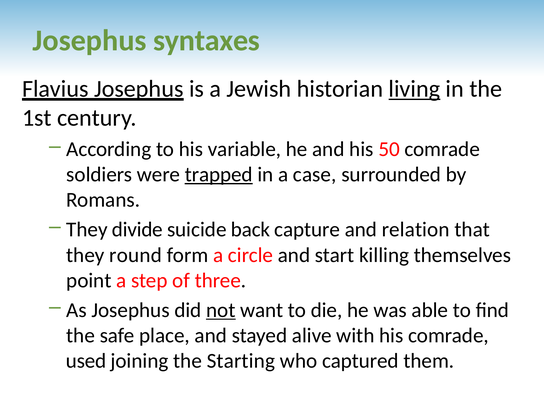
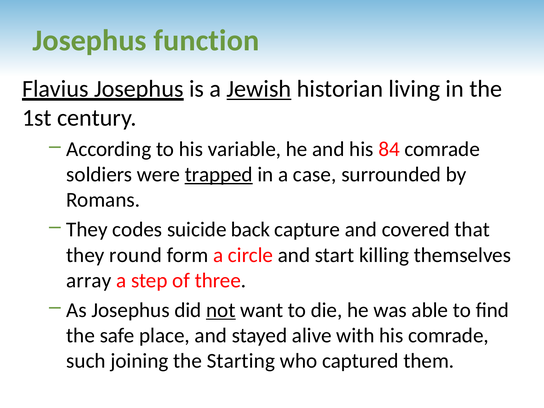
syntaxes: syntaxes -> function (206, 41)
Jewish underline: none -> present (259, 89)
living underline: present -> none (414, 89)
50: 50 -> 84 (389, 149)
divide: divide -> codes (137, 230)
relation: relation -> covered (416, 230)
point: point -> array (89, 280)
used: used -> such (86, 361)
